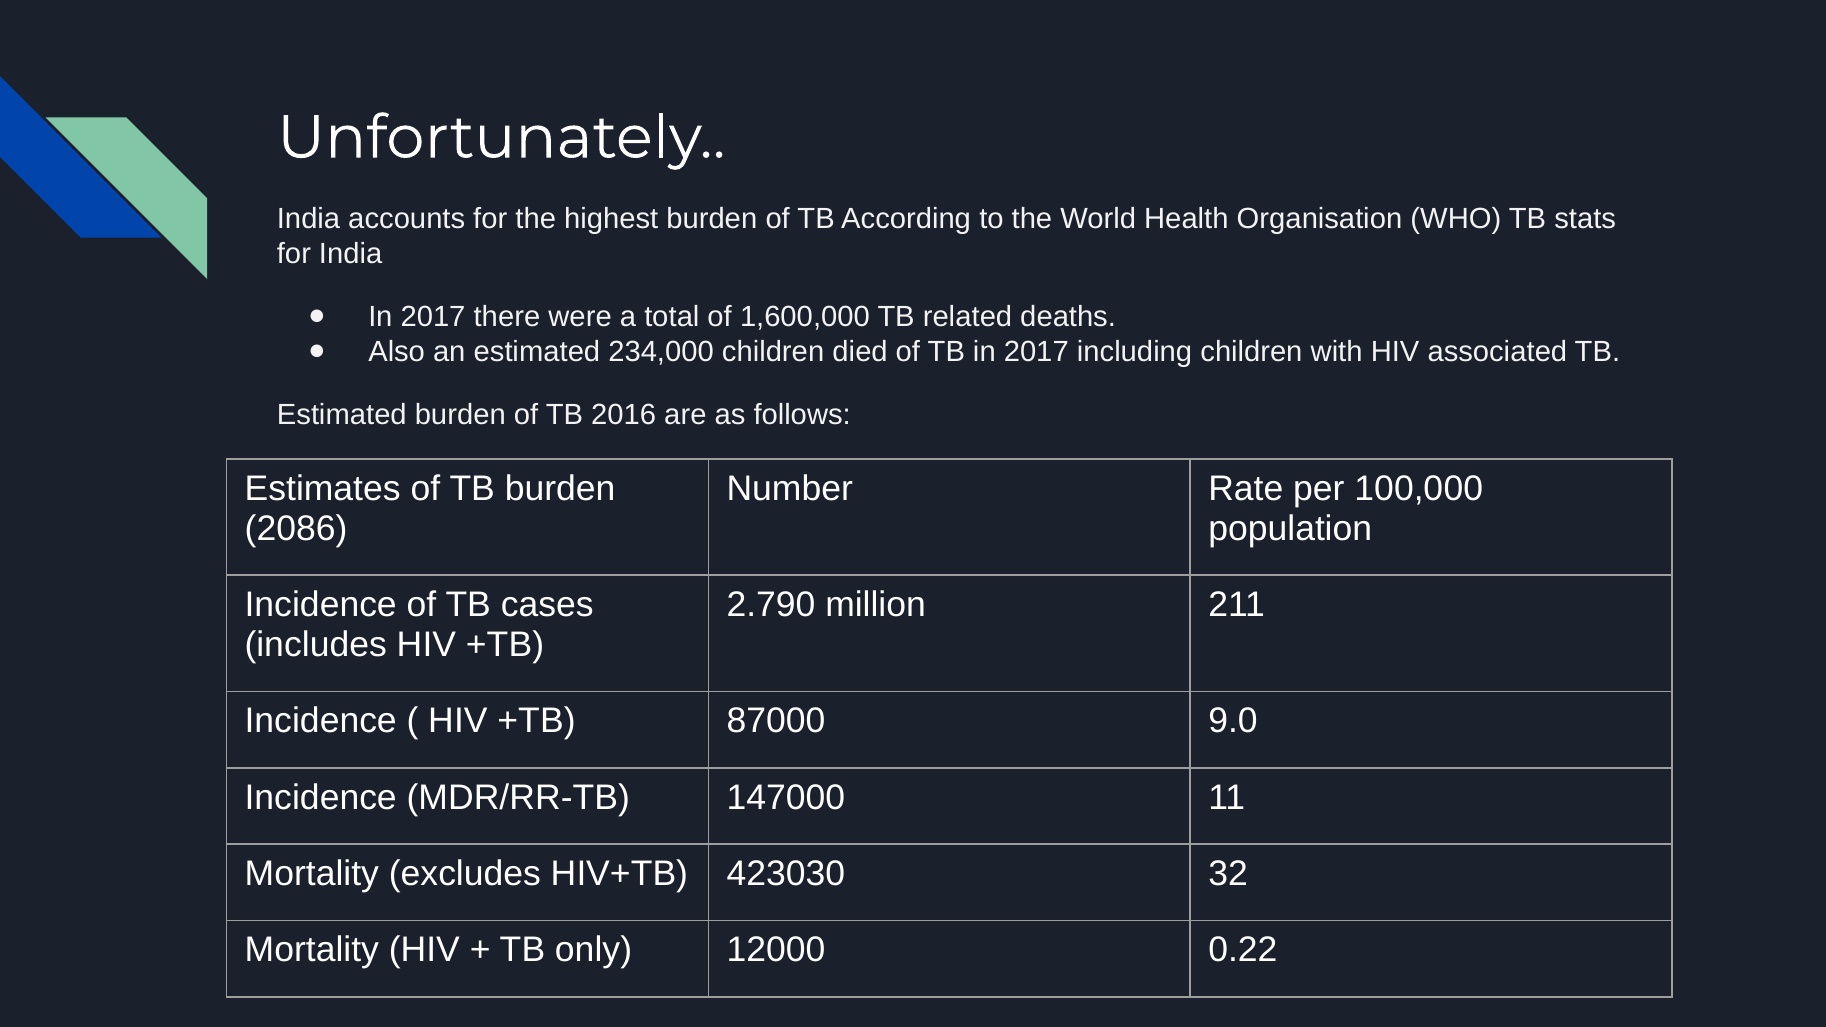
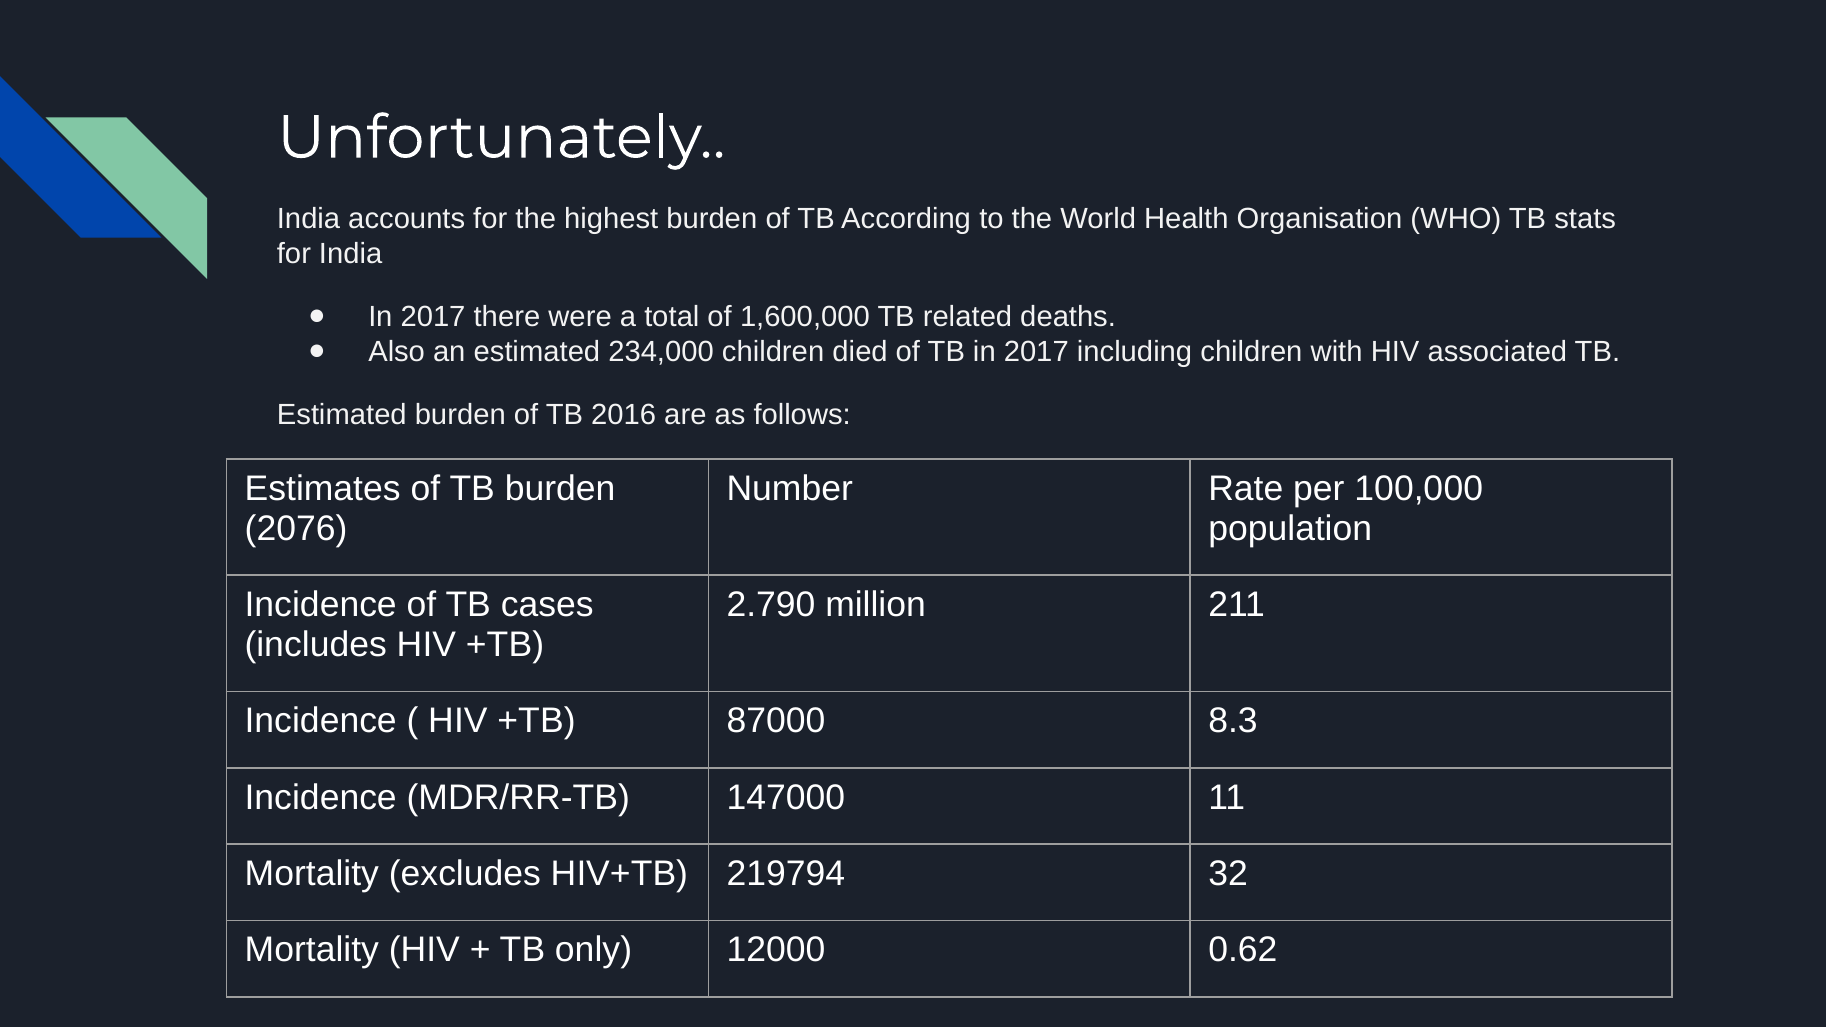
2086: 2086 -> 2076 (296, 529)
9.0: 9.0 -> 8.3 (1233, 721)
423030: 423030 -> 219794 (786, 874)
0.22: 0.22 -> 0.62 (1243, 950)
